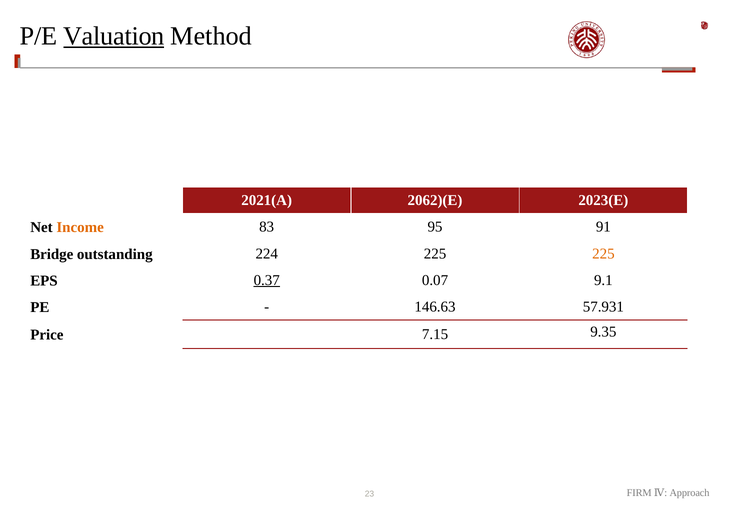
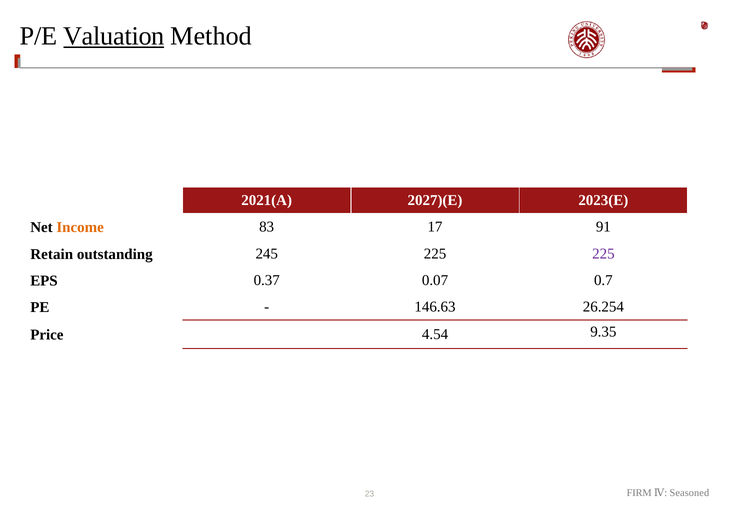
2062)(E: 2062)(E -> 2027)(E (435, 200)
95: 95 -> 17 (435, 227)
Bridge: Bridge -> Retain (52, 254)
224: 224 -> 245 (267, 254)
225 colour: orange -> purple (603, 254)
0.37 underline: present -> none (267, 280)
9.1: 9.1 -> 0.7 (603, 280)
57.931: 57.931 -> 26.254 (603, 307)
7.15: 7.15 -> 4.54 (435, 334)
Approach: Approach -> Seasoned (689, 493)
